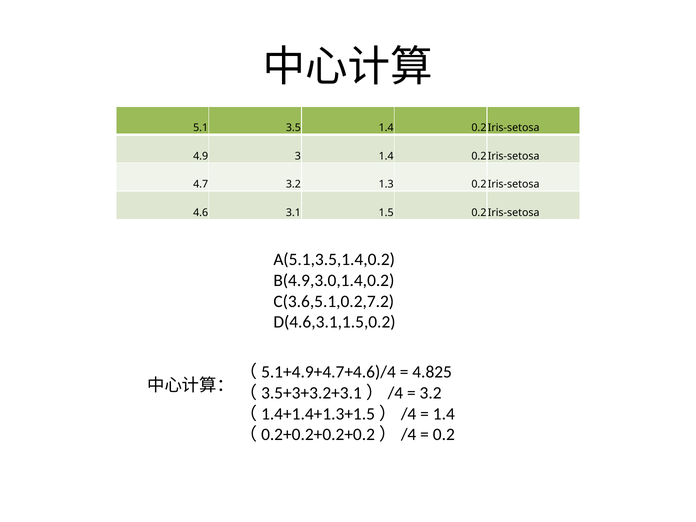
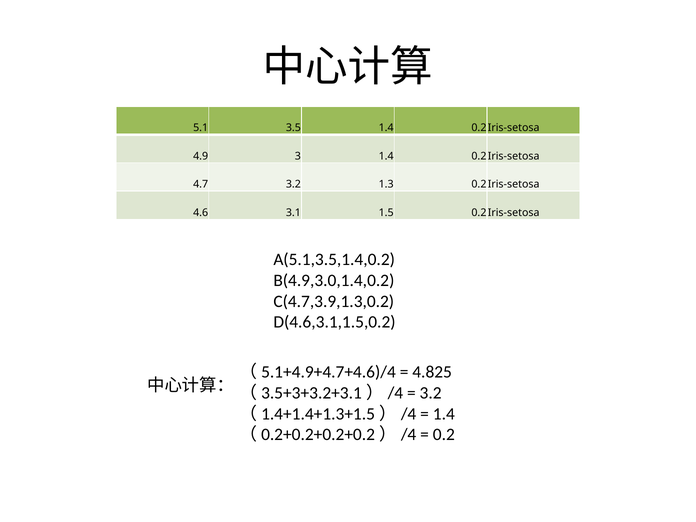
C(3.6,5.1,0.2,7.2: C(3.6,5.1,0.2,7.2 -> C(4.7,3.9,1.3,0.2 (334, 301)
